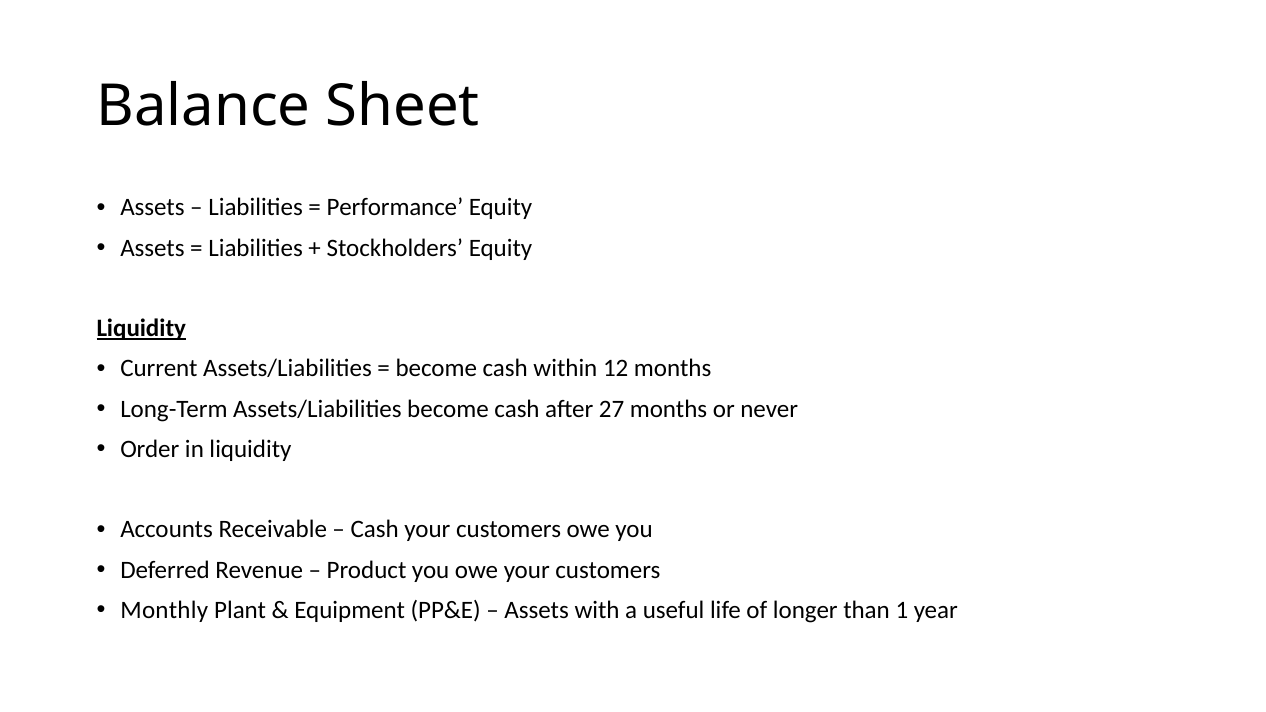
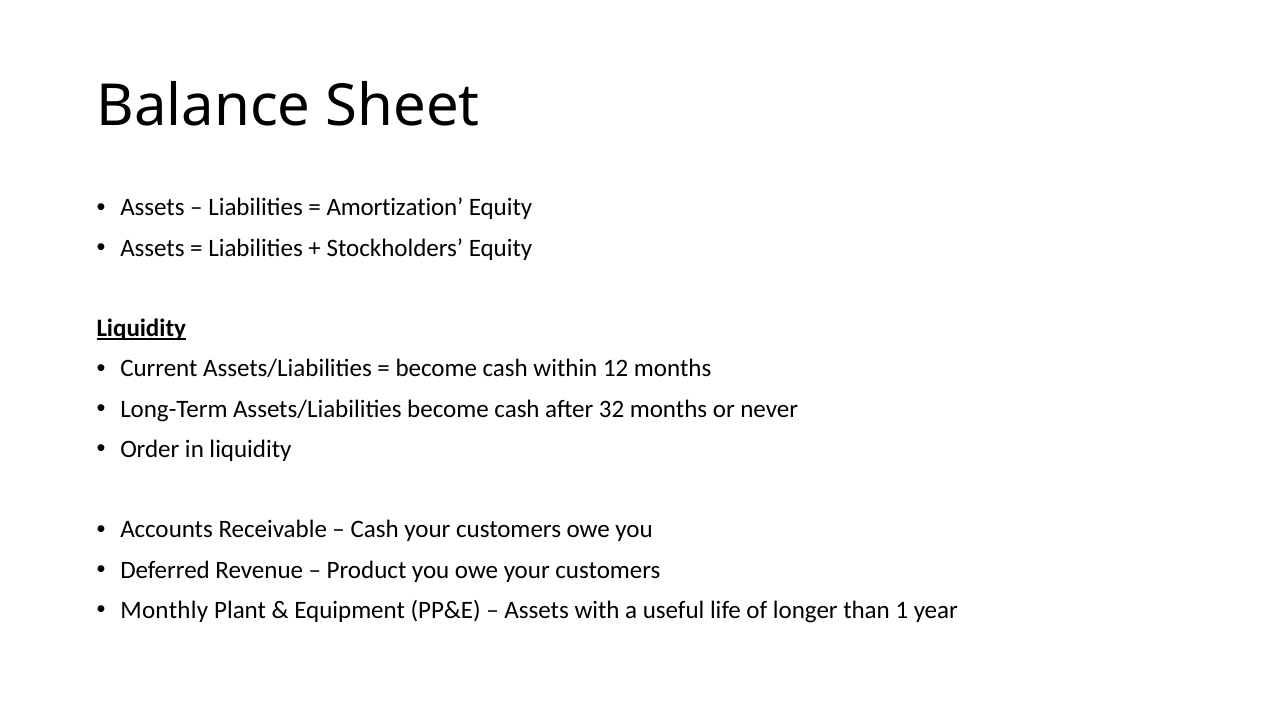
Performance: Performance -> Amortization (395, 208)
27: 27 -> 32 (612, 409)
